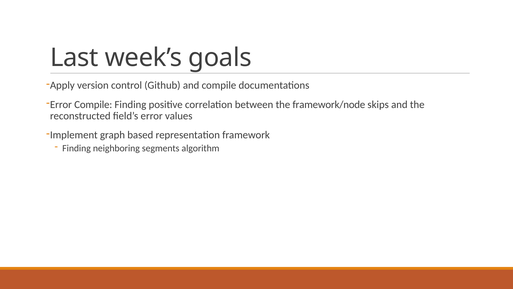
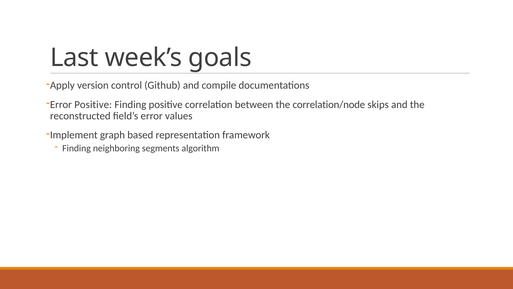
Error Compile: Compile -> Positive (93, 104)
framework/node: framework/node -> correlation/node (329, 104)
